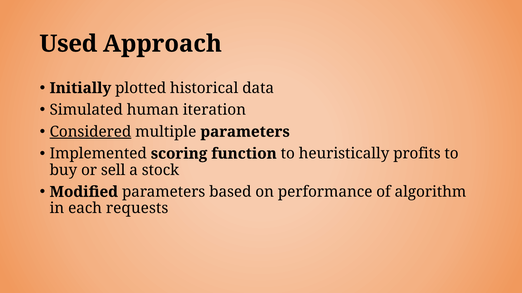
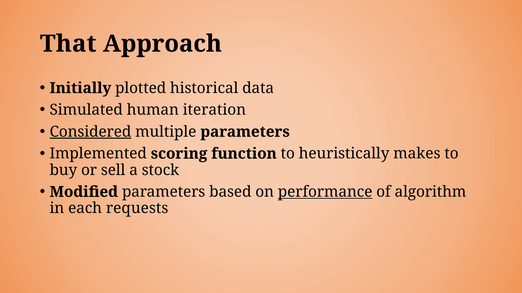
Used: Used -> That (68, 44)
profits: profits -> makes (417, 154)
performance underline: none -> present (325, 192)
